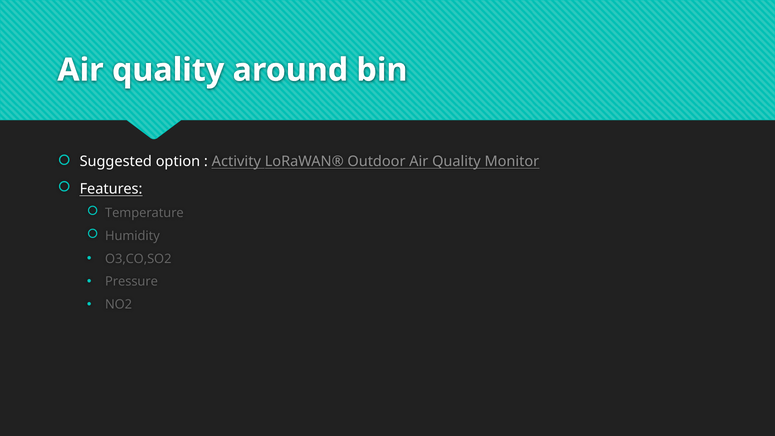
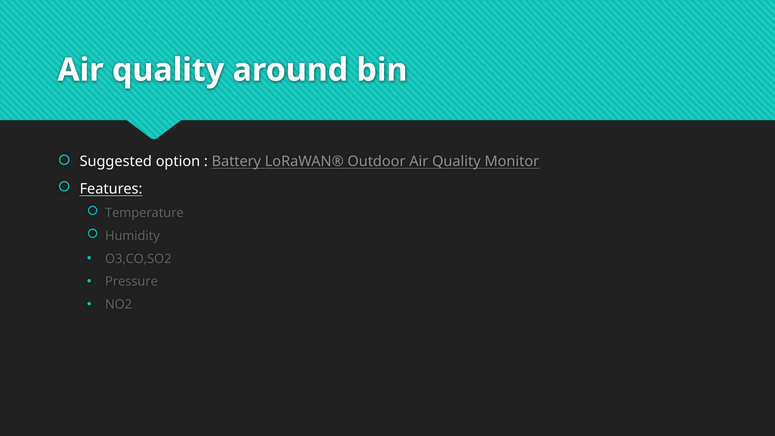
Activity: Activity -> Battery (236, 162)
